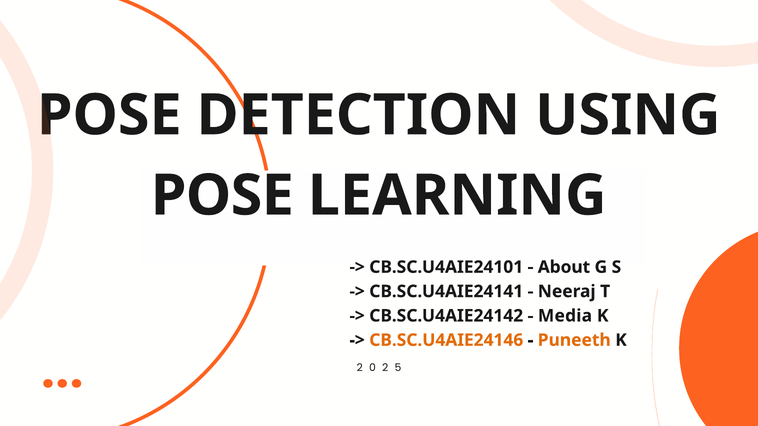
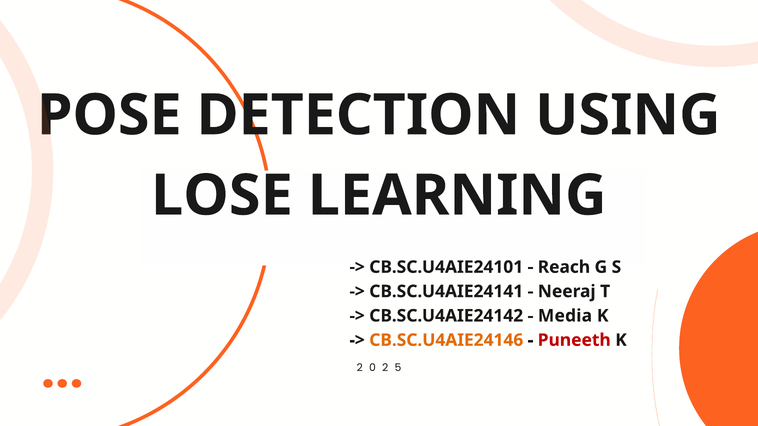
POSE: POSE -> LOSE (222, 196)
About: About -> Reach (564, 267)
Puneeth colour: orange -> red (574, 340)
